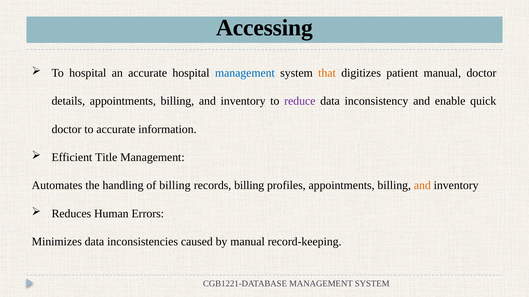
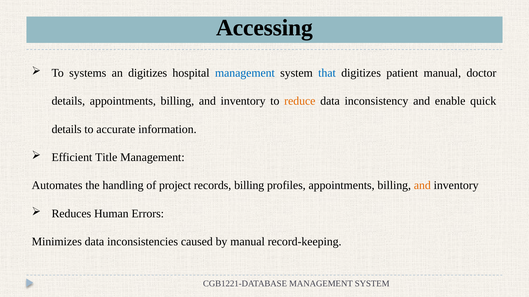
To hospital: hospital -> systems (88, 73)
an accurate: accurate -> digitizes (148, 73)
that colour: orange -> blue (327, 73)
reduce colour: purple -> orange (300, 101)
doctor: doctor -> details (67, 129)
of billing: billing -> project (175, 186)
